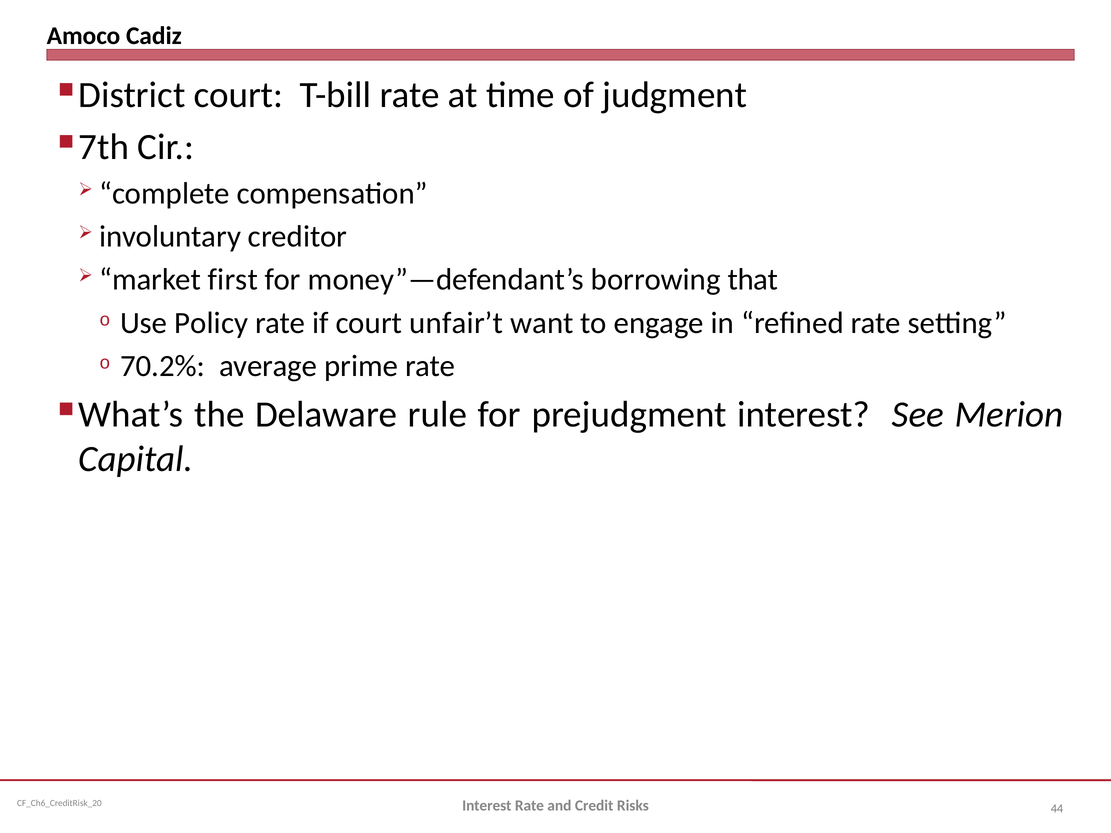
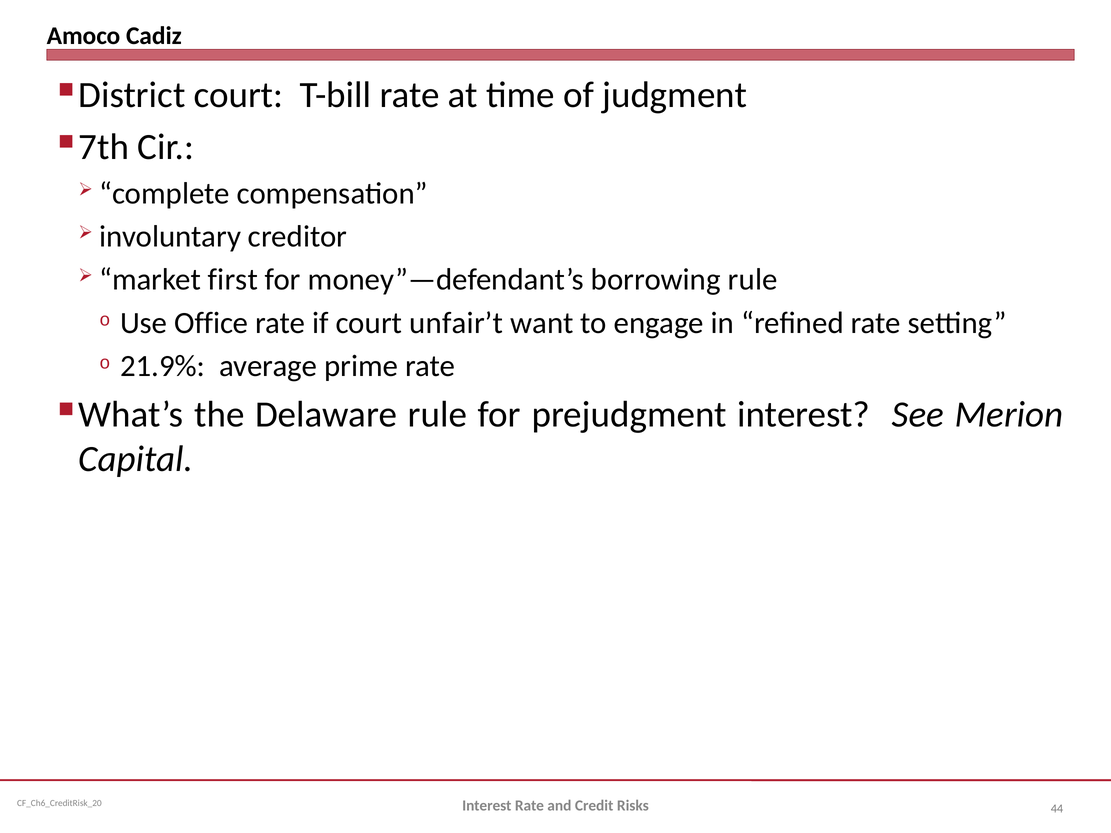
borrowing that: that -> rule (753, 280)
Policy: Policy -> Office (211, 323)
70.2%: 70.2% -> 21.9% (163, 366)
